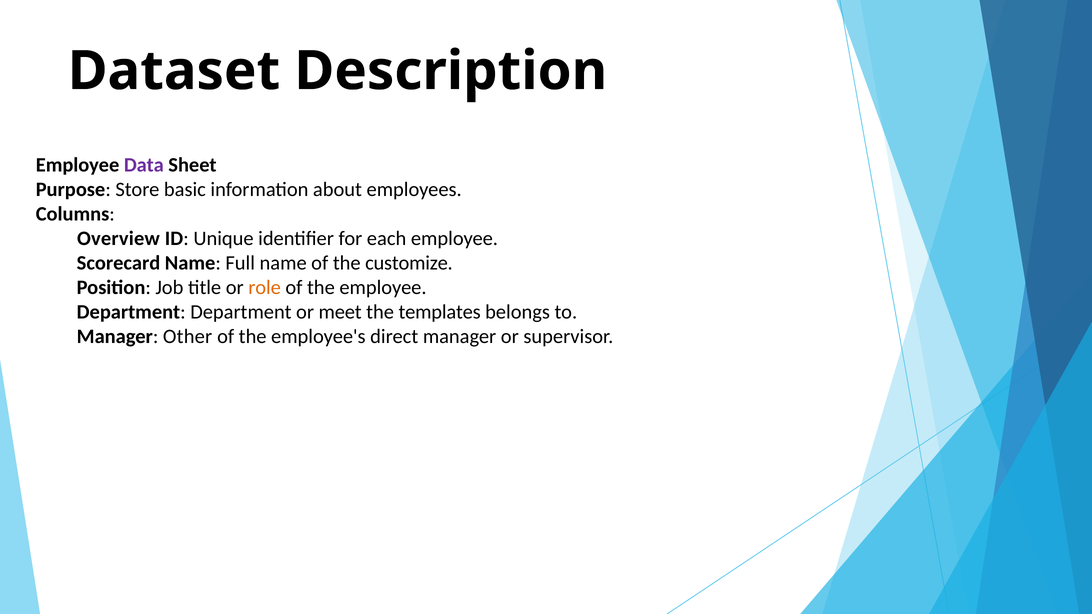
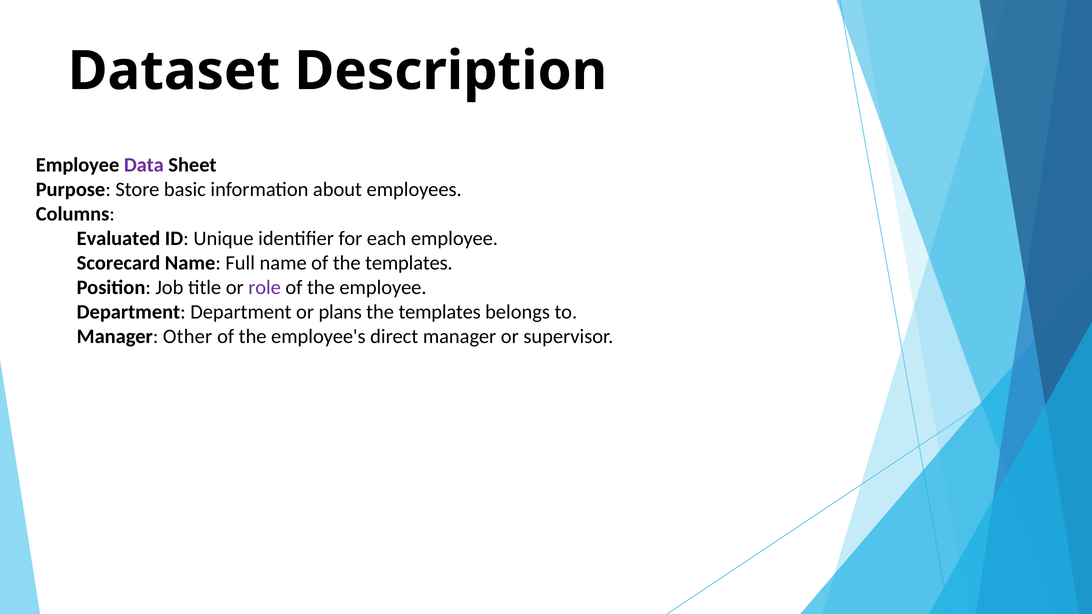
Overview: Overview -> Evaluated (119, 239)
of the customize: customize -> templates (409, 263)
role colour: orange -> purple (265, 288)
meet: meet -> plans (340, 312)
